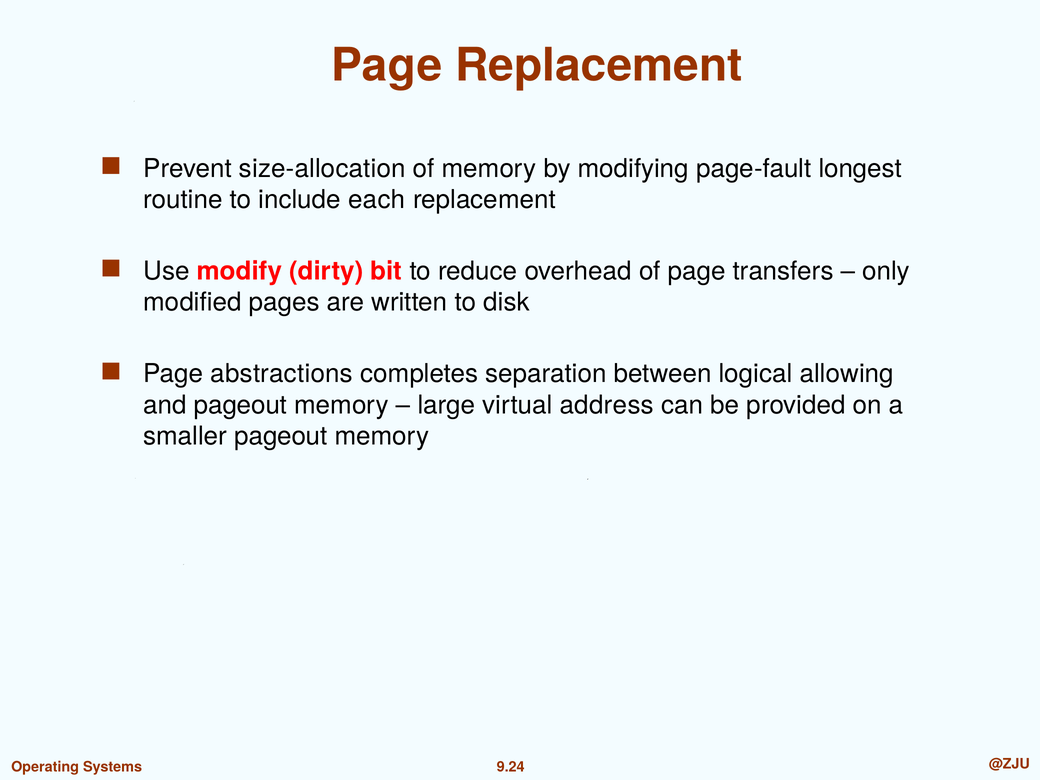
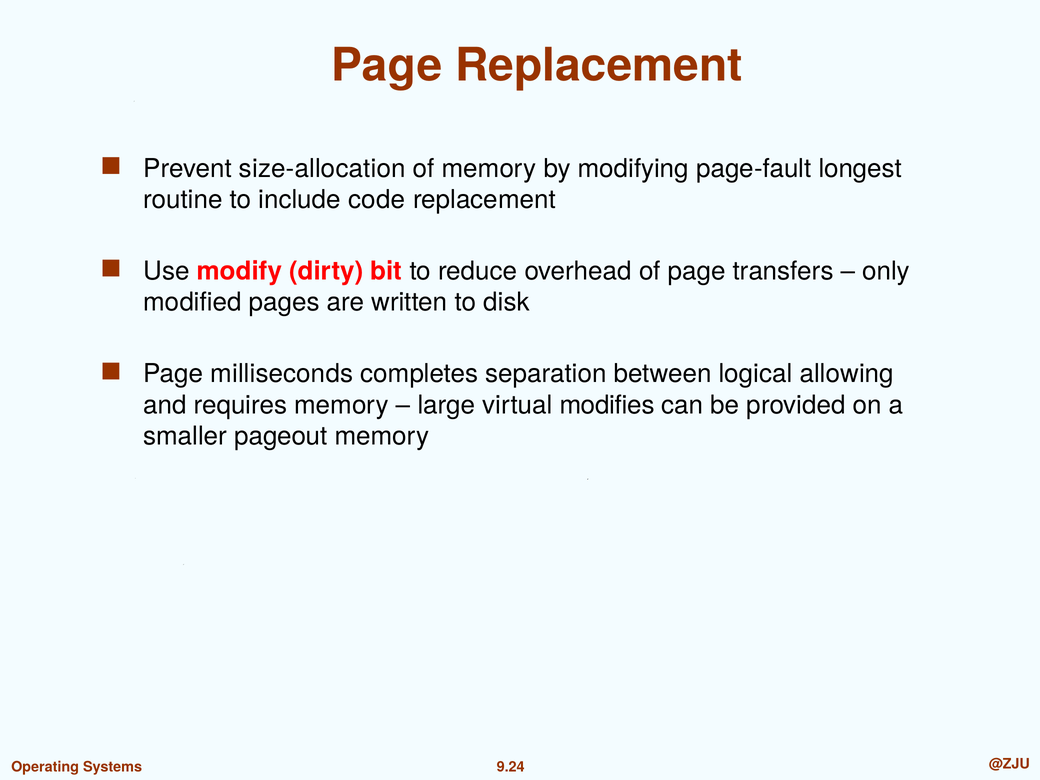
each: each -> code (377, 200)
abstractions: abstractions -> milliseconds (282, 374)
and pageout: pageout -> requires (240, 405)
address: address -> modifies (607, 405)
